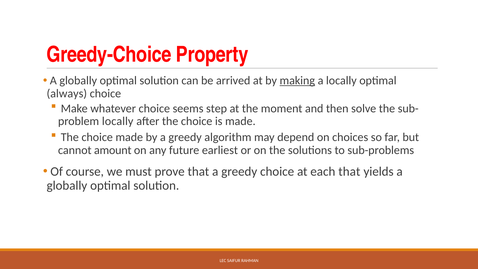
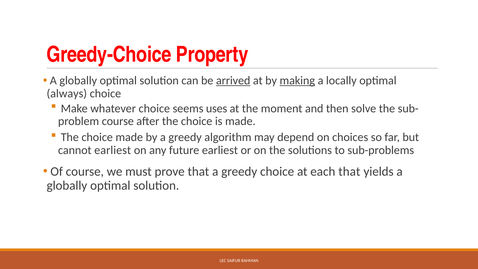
arrived underline: none -> present (233, 81)
step: step -> uses (217, 108)
locally: locally -> course (118, 121)
cannot amount: amount -> earliest (113, 150)
